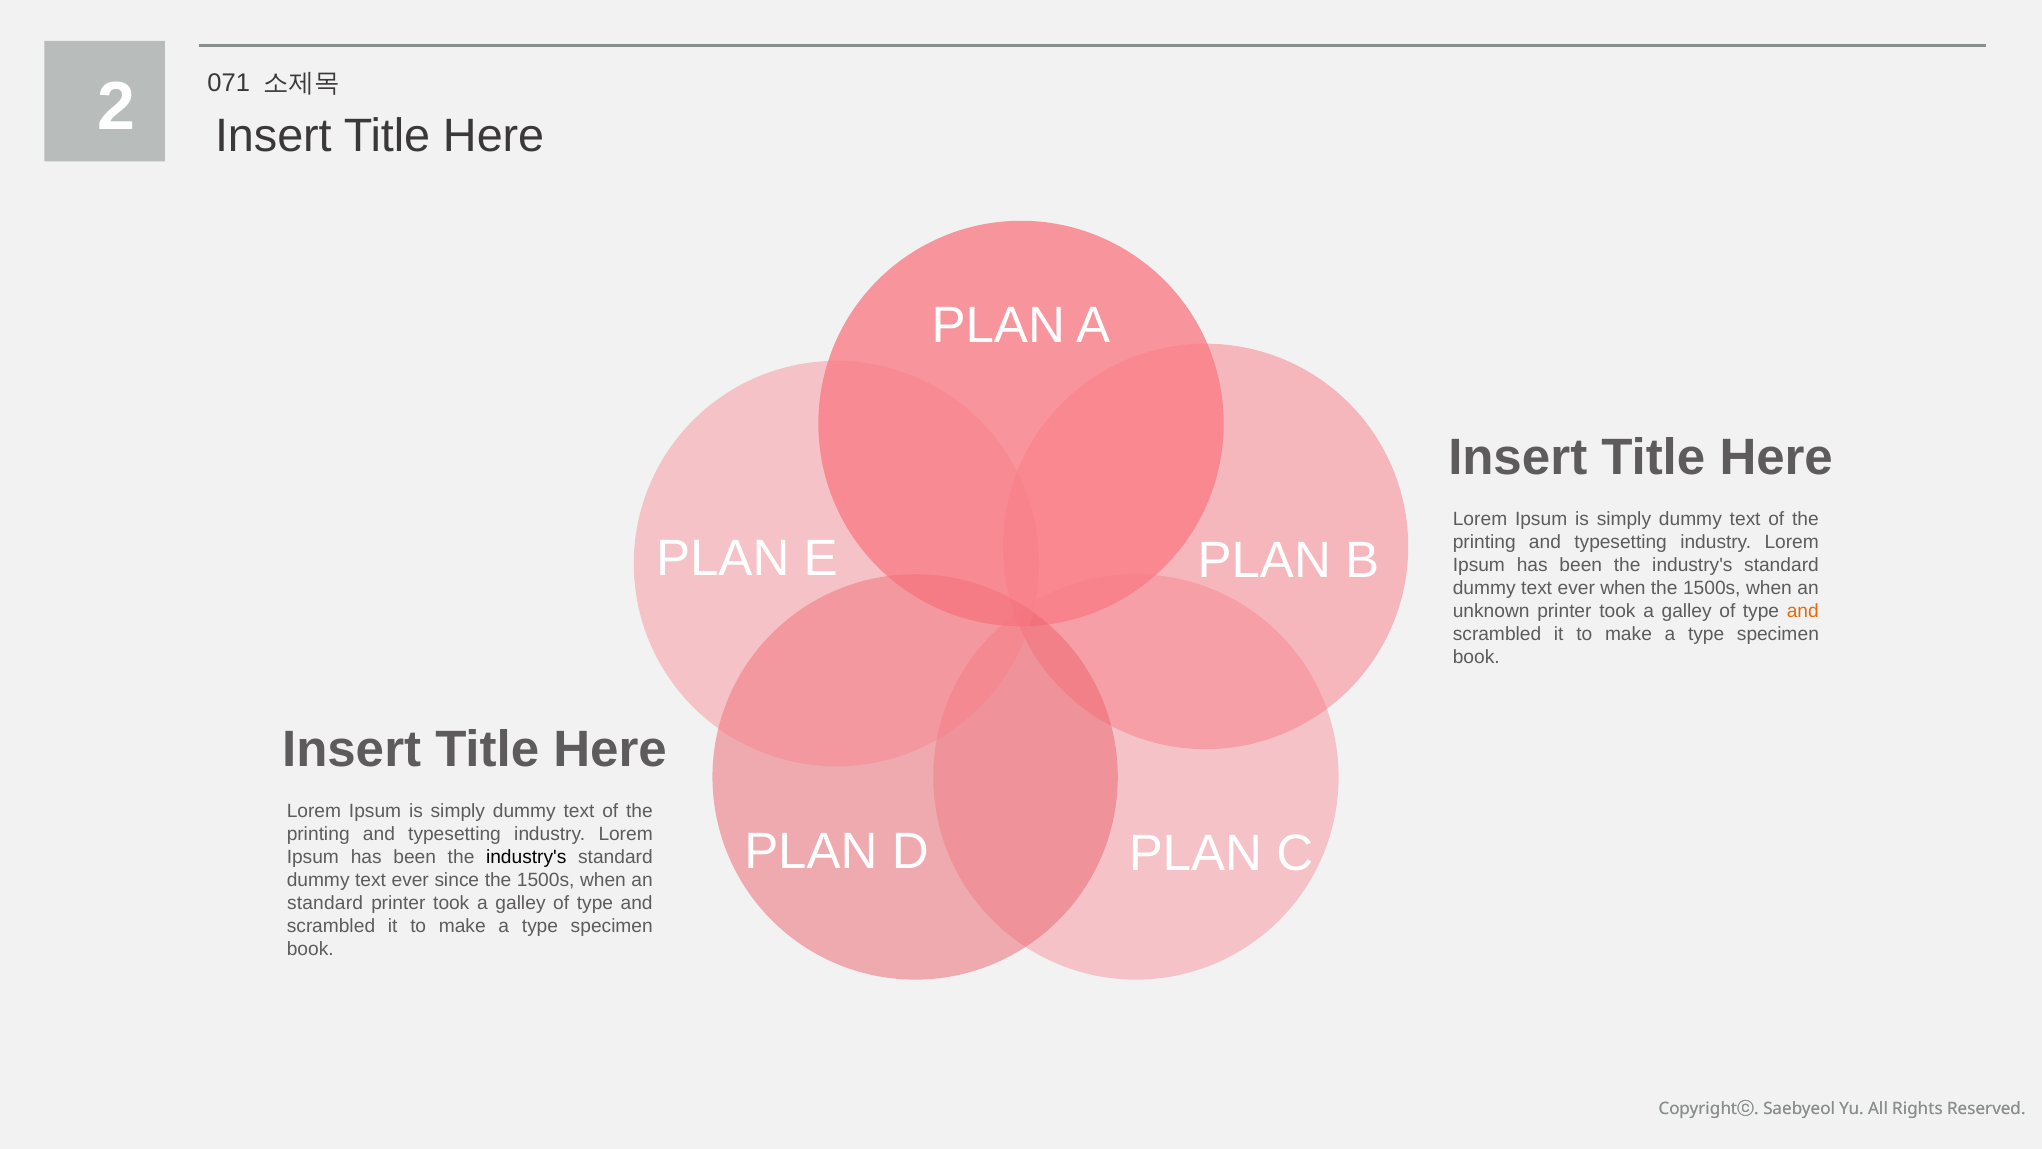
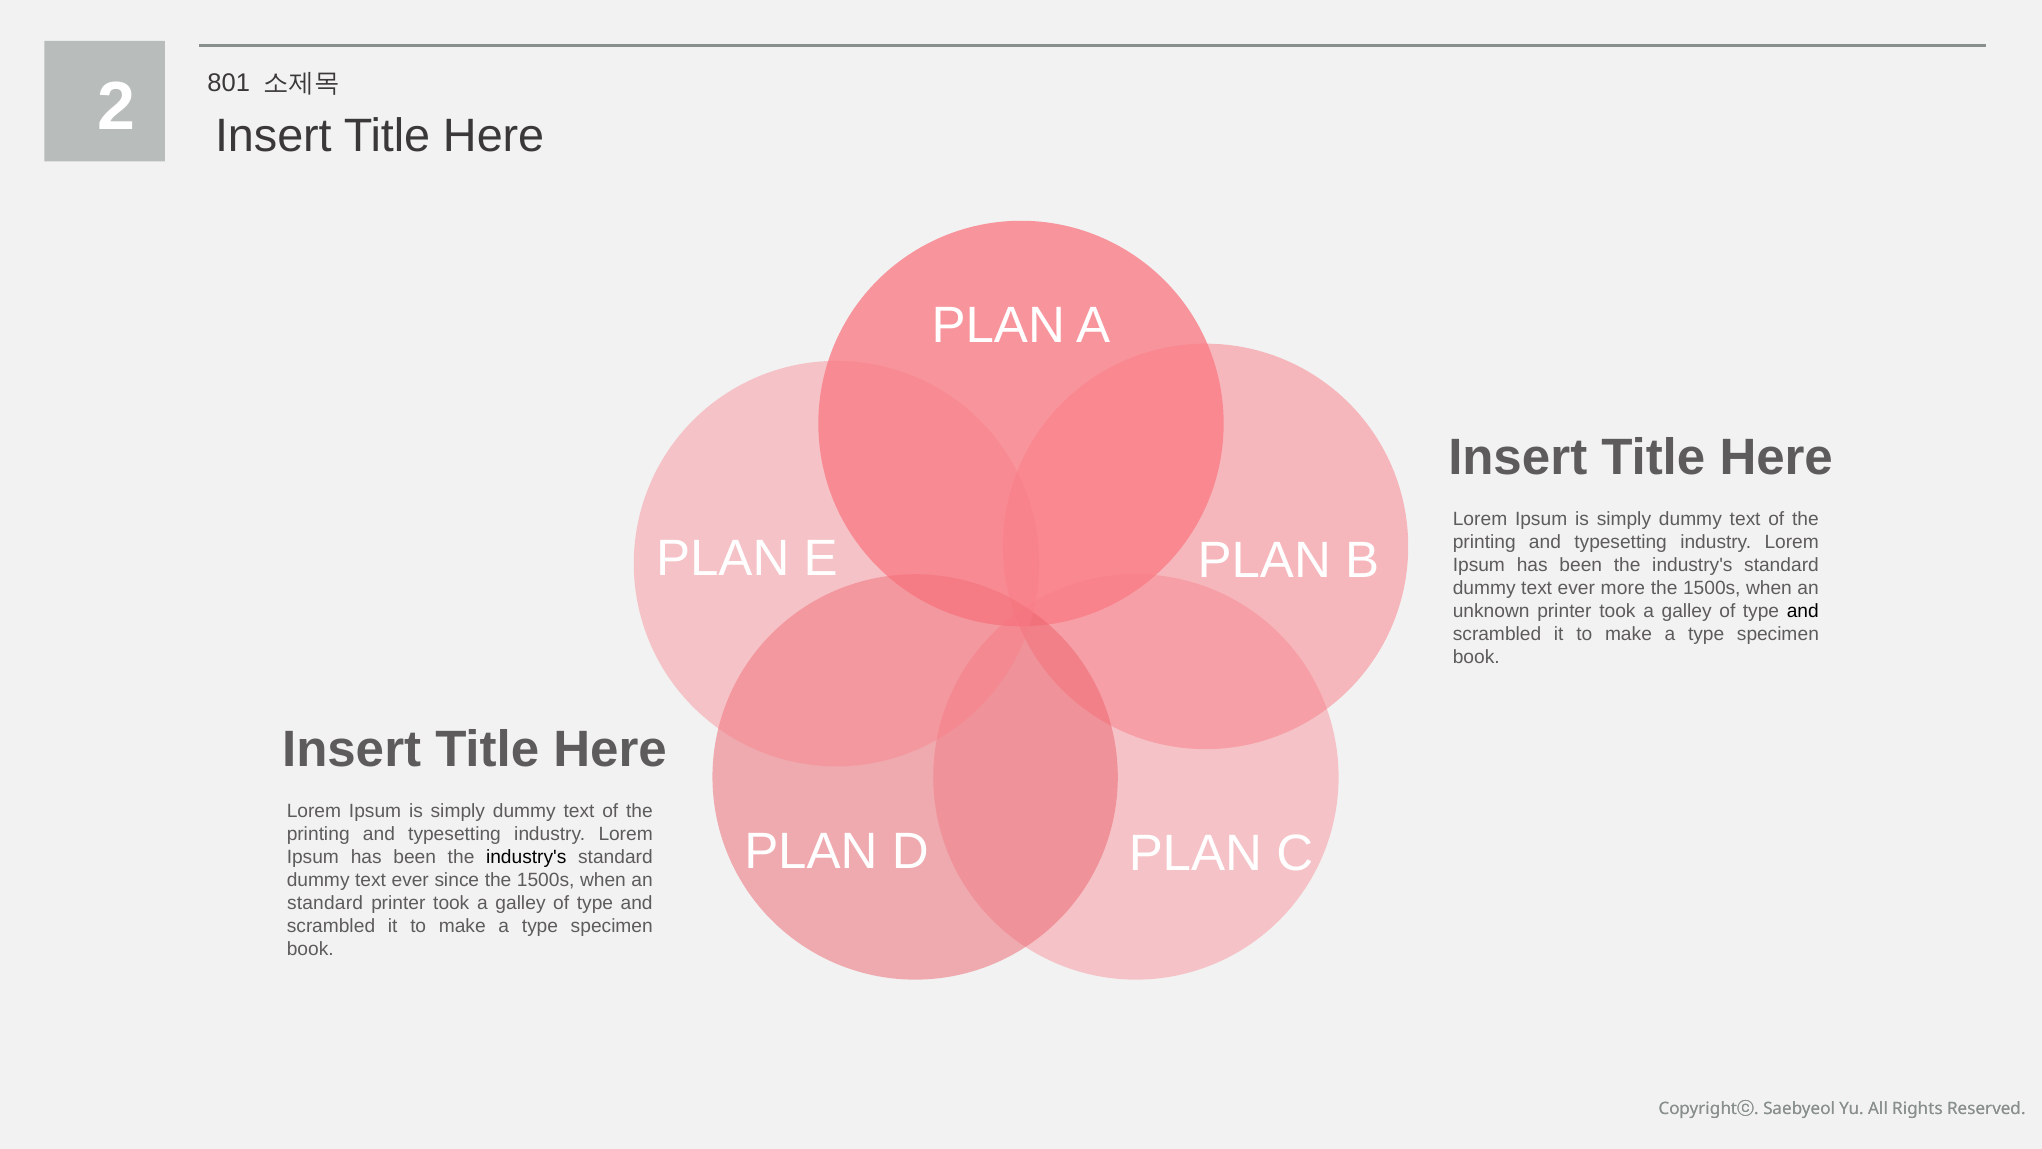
071: 071 -> 801 (229, 83)
ever when: when -> more (1623, 588)
and colour: orange -> black (1803, 611)
